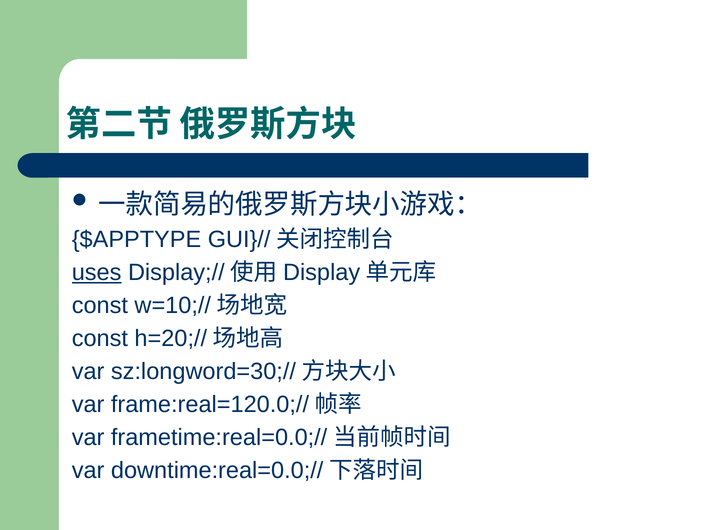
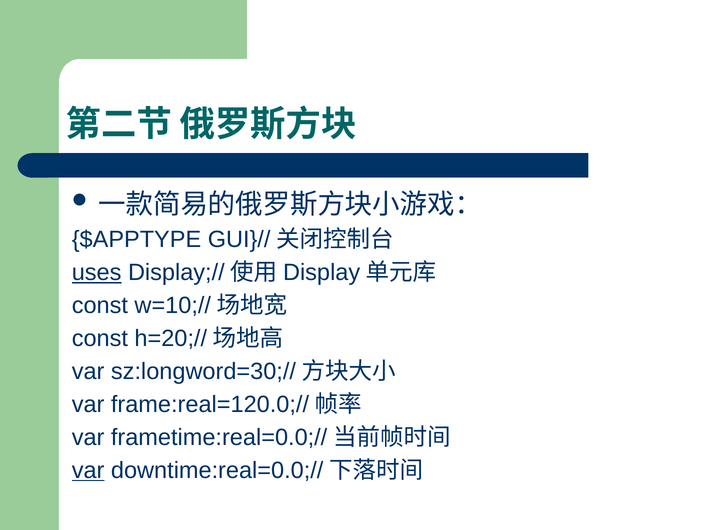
var underline: none -> present (88, 470)
